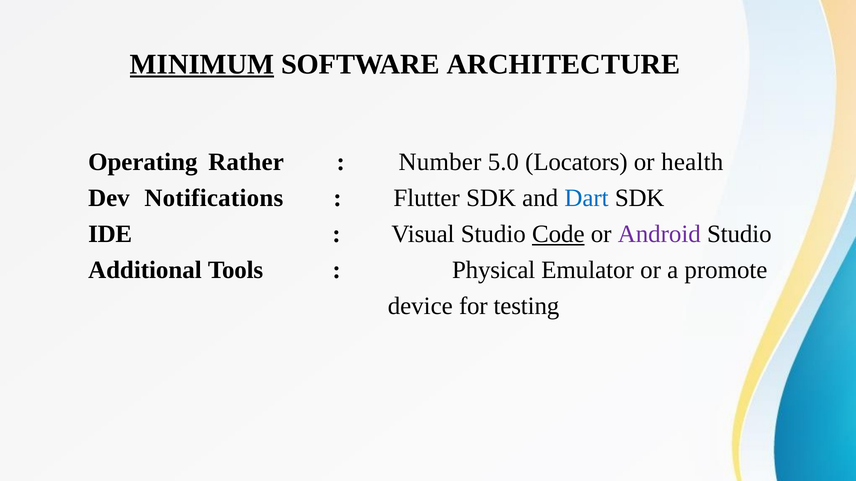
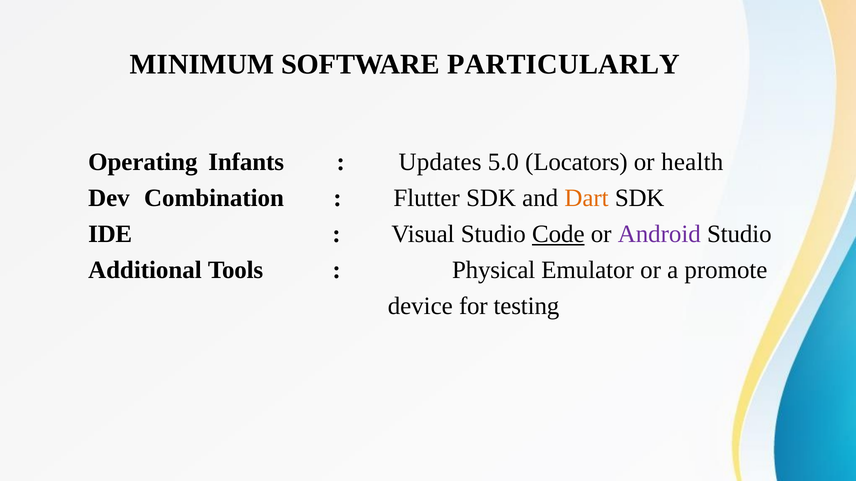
MINIMUM underline: present -> none (202, 64)
ARCHITECTURE: ARCHITECTURE -> PARTICULARLY (564, 64)
Rather: Rather -> Infants (246, 162)
Number: Number -> Updates (440, 162)
Notifications: Notifications -> Combination (214, 198)
Dart colour: blue -> orange (587, 198)
